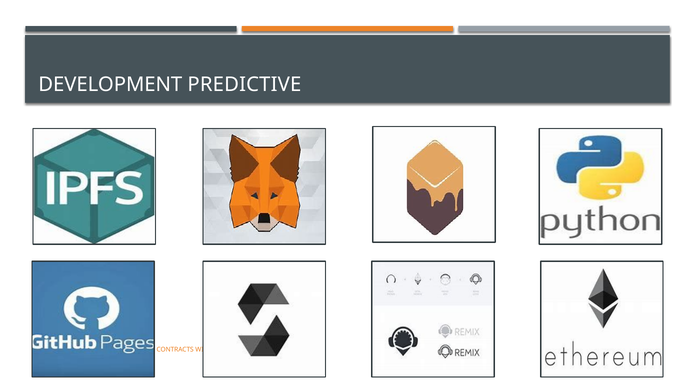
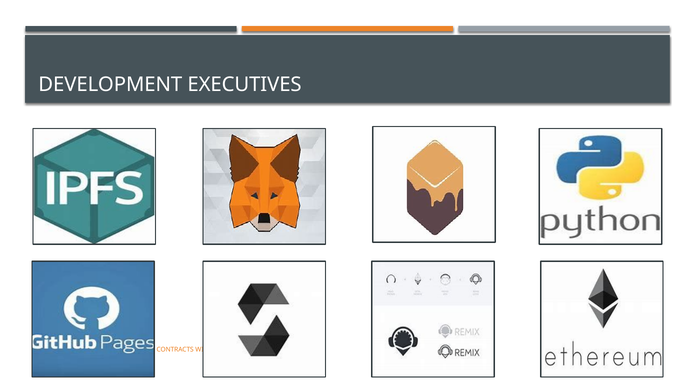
PREDICTIVE: PREDICTIVE -> EXECUTIVES (245, 84)
